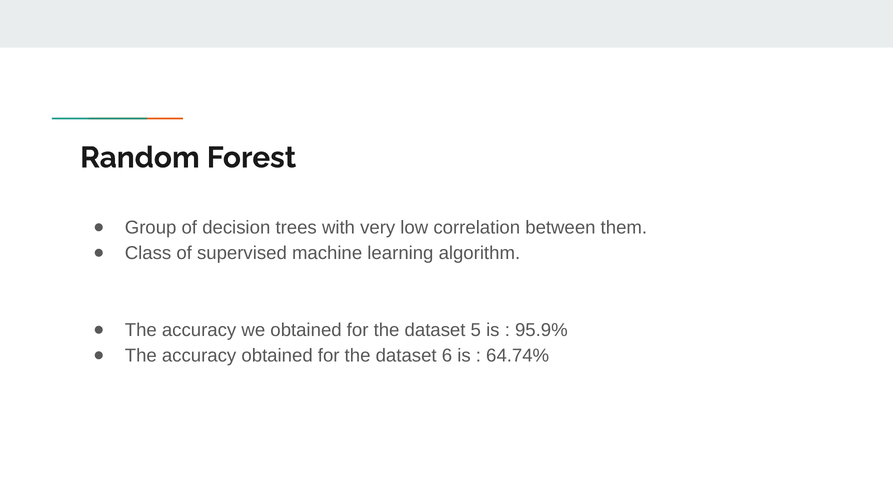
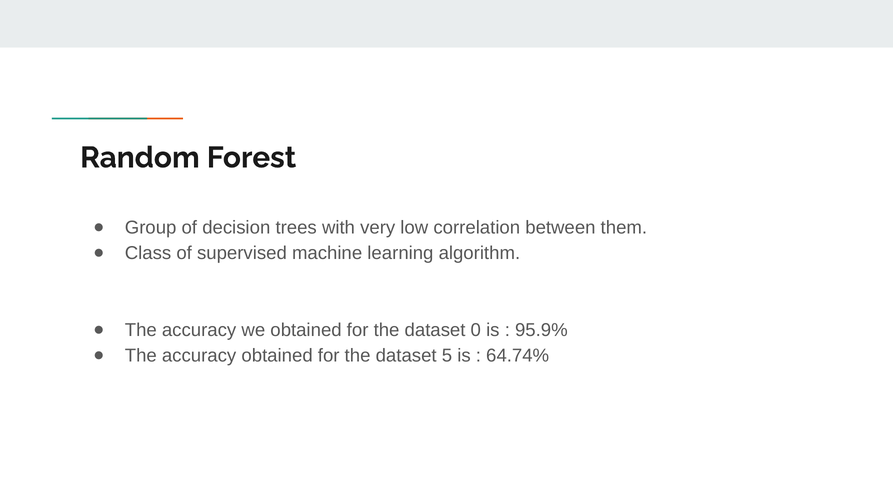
5: 5 -> 0 (476, 330)
6: 6 -> 5 (447, 356)
